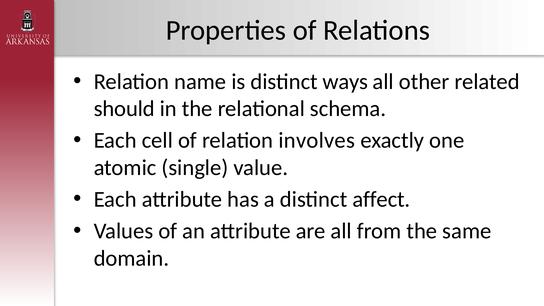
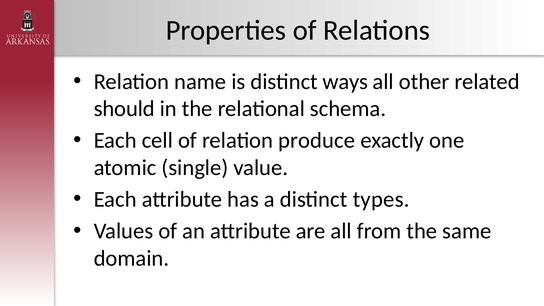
involves: involves -> produce (317, 140)
affect: affect -> types (381, 199)
